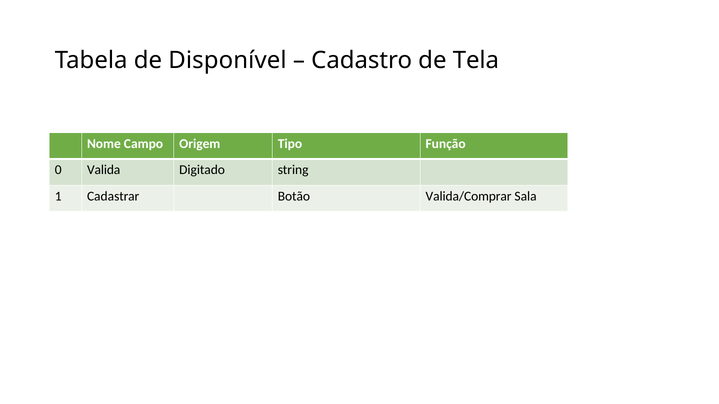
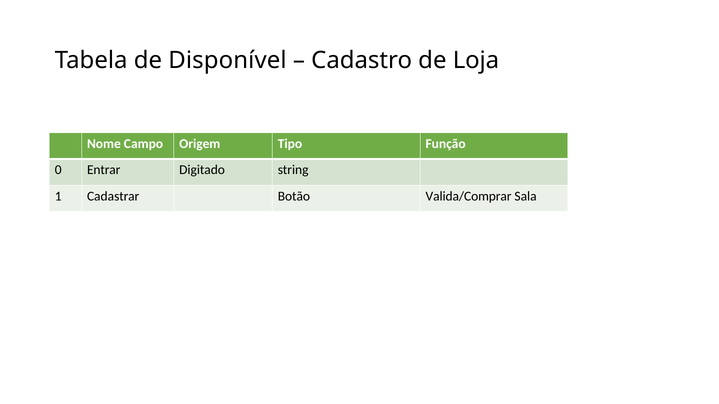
Tela: Tela -> Loja (476, 60)
Valida: Valida -> Entrar (104, 170)
